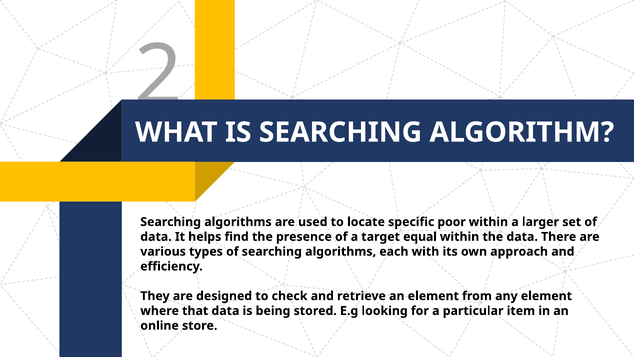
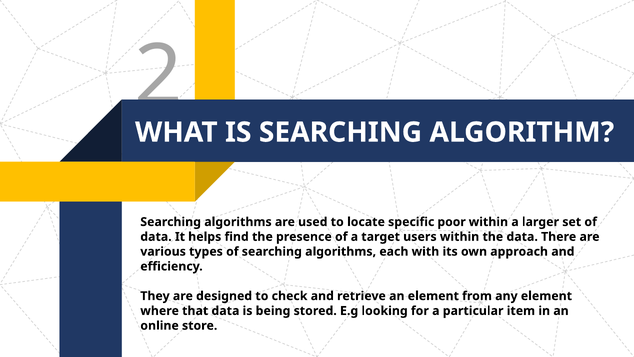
equal: equal -> users (420, 237)
